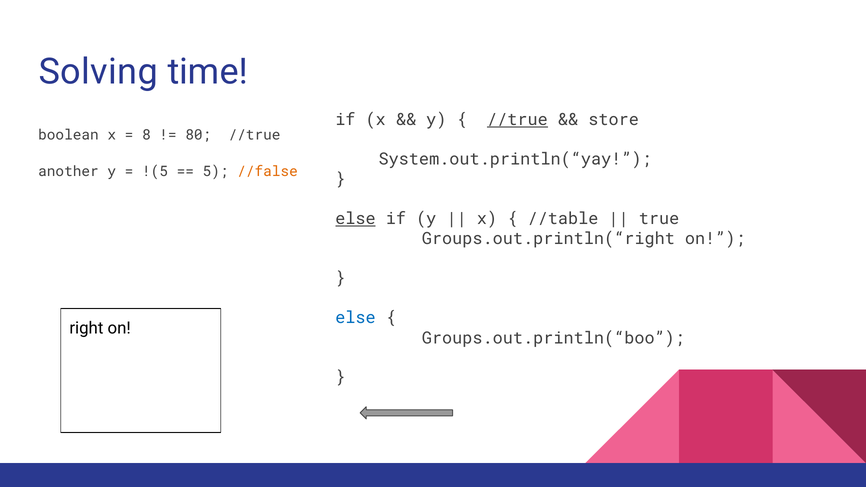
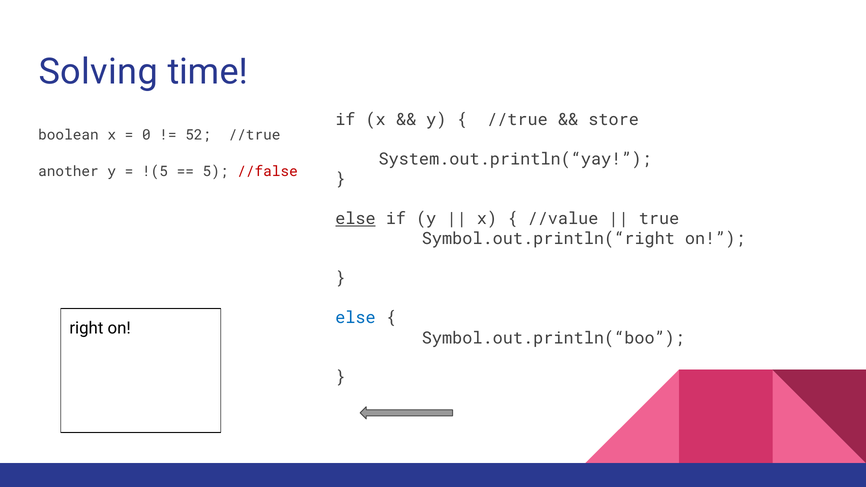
//true underline: present -> none (517, 120)
8: 8 -> 0 (146, 135)
80: 80 -> 52 (198, 135)
//false colour: orange -> red (268, 171)
//table: //table -> //value (563, 219)
Groups.out.println(“right: Groups.out.println(“right -> Symbol.out.println(“right (548, 239)
Groups.out.println(“boo: Groups.out.println(“boo -> Symbol.out.println(“boo (553, 338)
